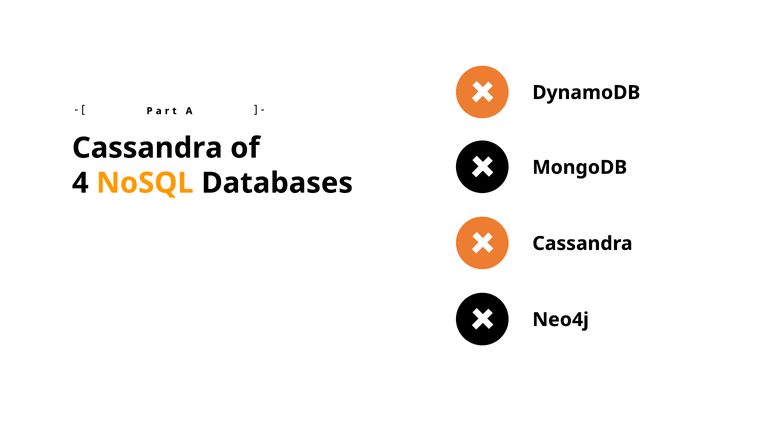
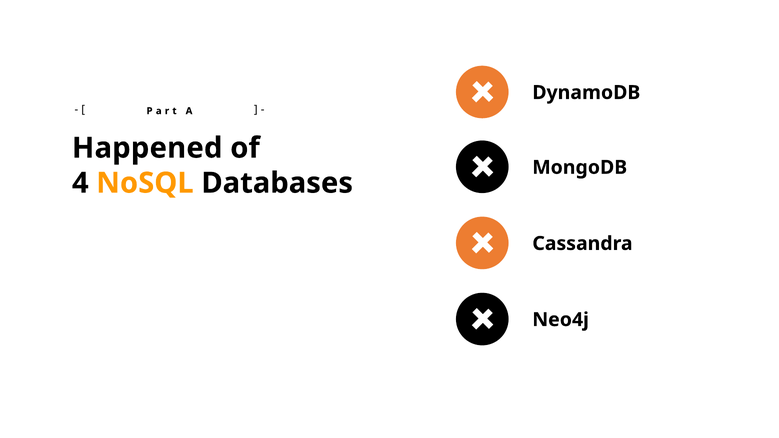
Cassandra: Cassandra -> Happened (147, 148)
